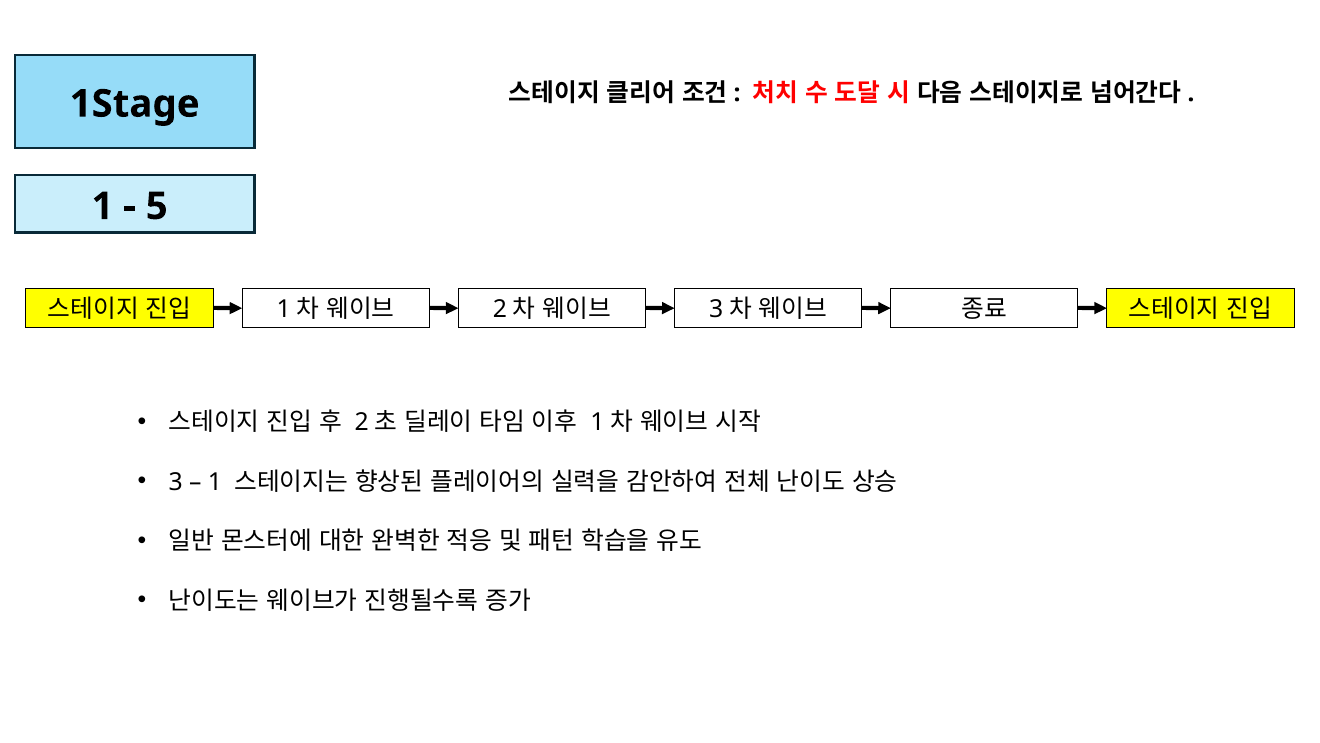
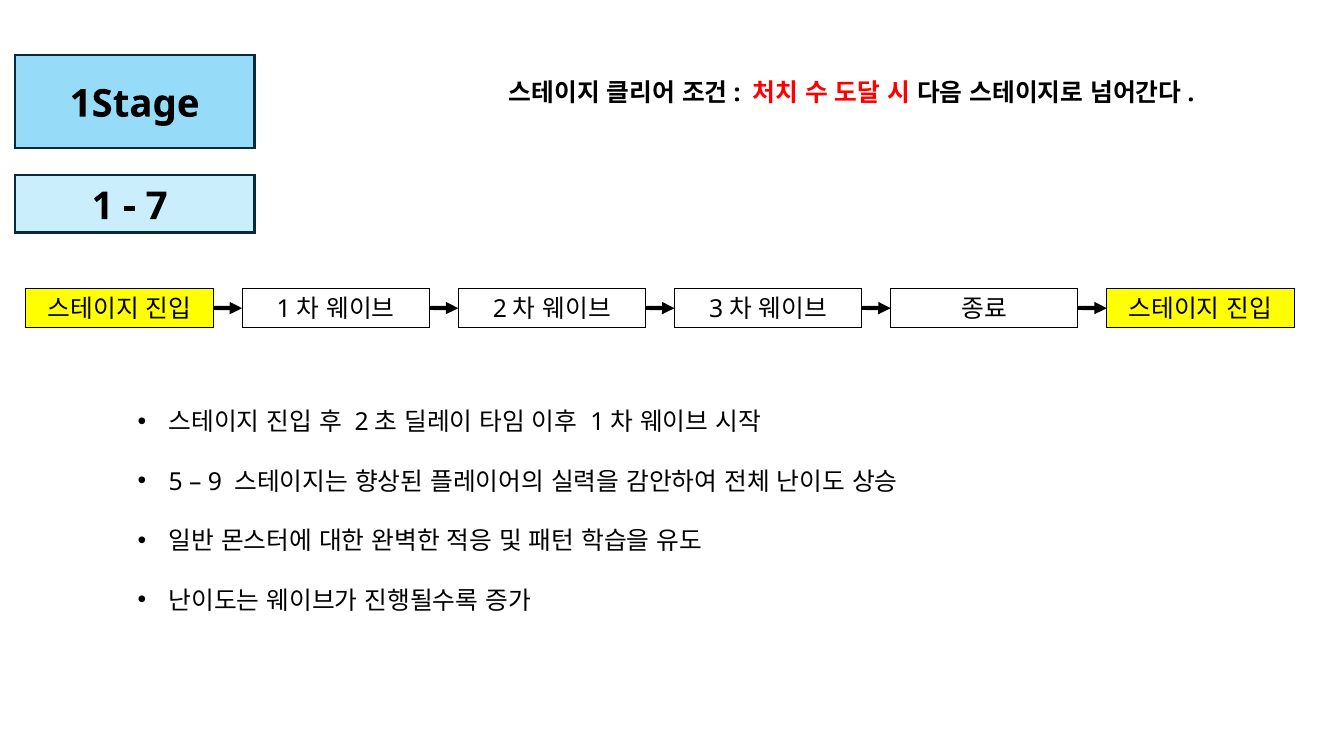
5: 5 -> 7 (157, 206)
3: 3 -> 5 (176, 482)
1: 1 -> 9 (215, 482)
